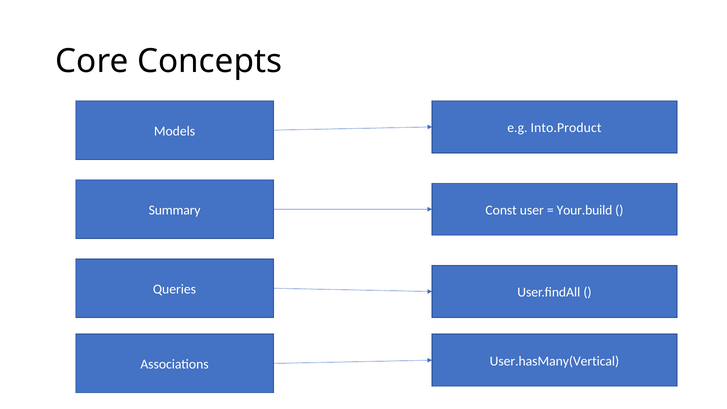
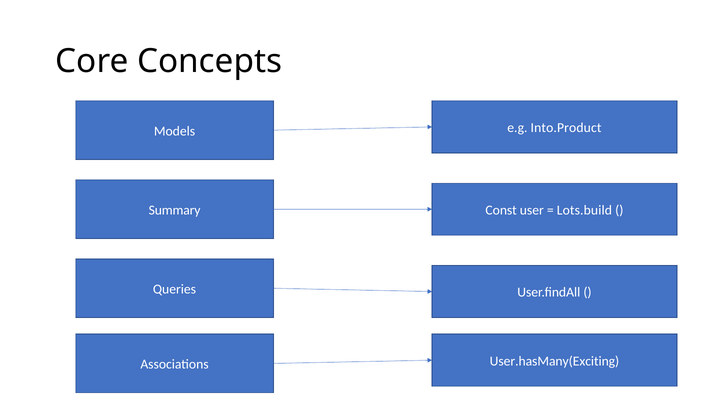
Your.build: Your.build -> Lots.build (584, 210)
User.hasMany(Vertical: User.hasMany(Vertical -> User.hasMany(Exciting (554, 361)
